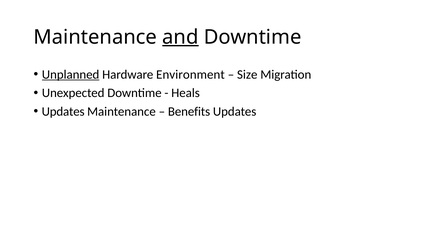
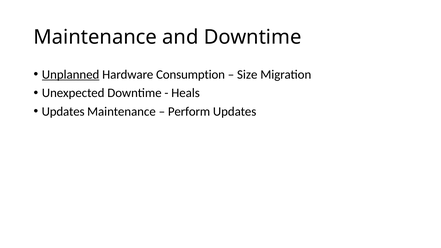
and underline: present -> none (180, 37)
Environment: Environment -> Consumption (191, 75)
Benefits: Benefits -> Perform (189, 112)
